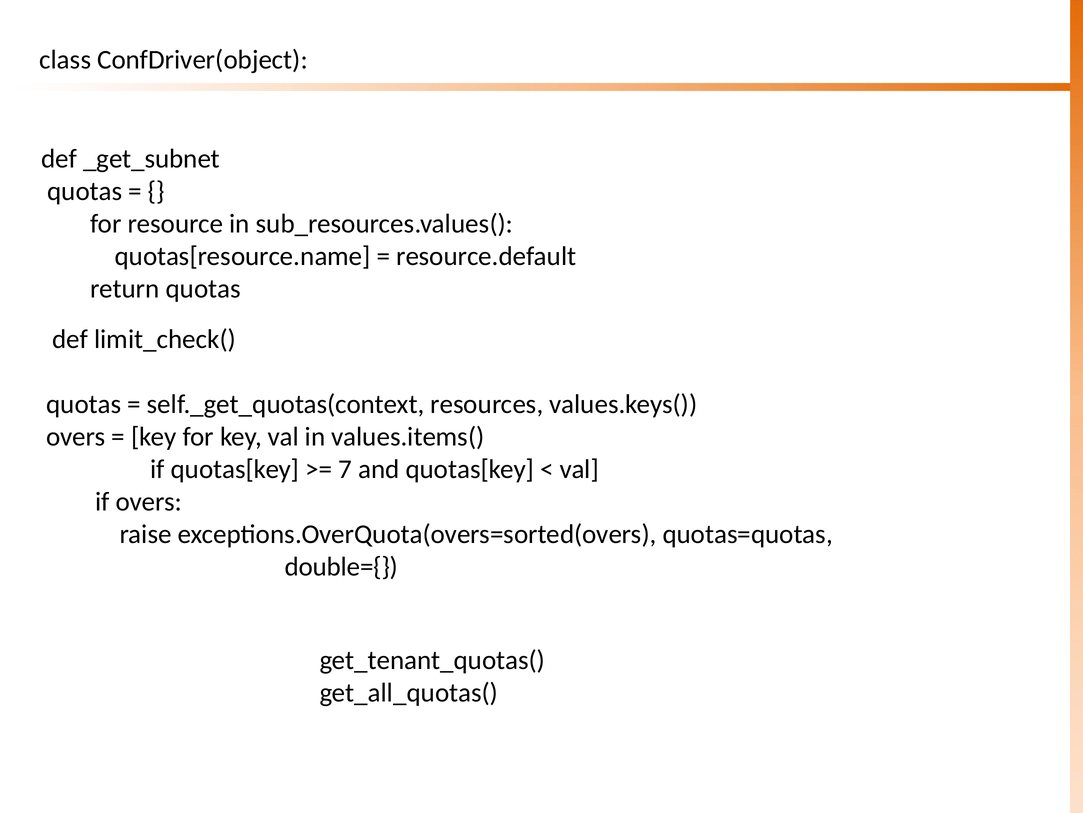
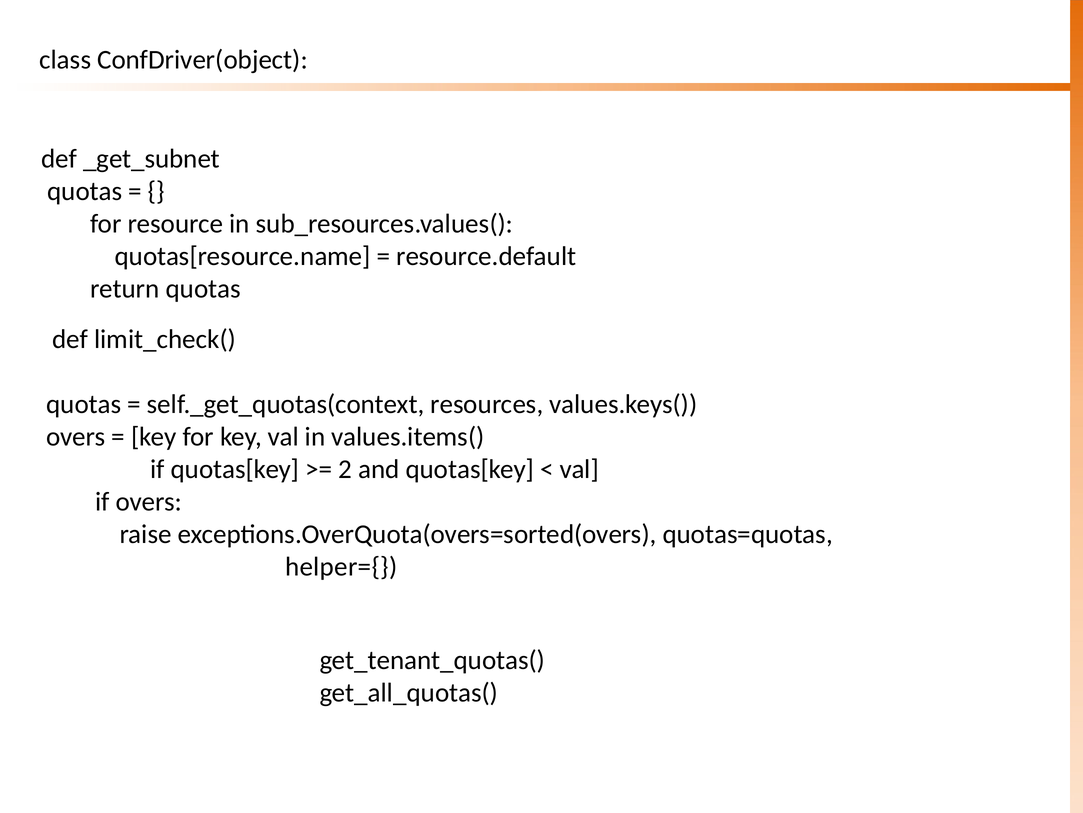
7: 7 -> 2 (345, 469)
double={: double={ -> helper={ (341, 566)
